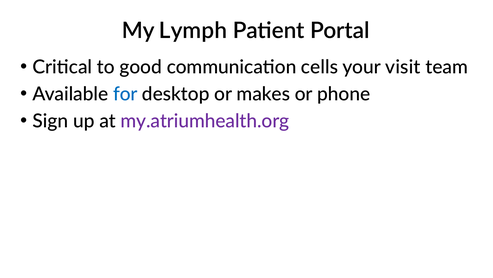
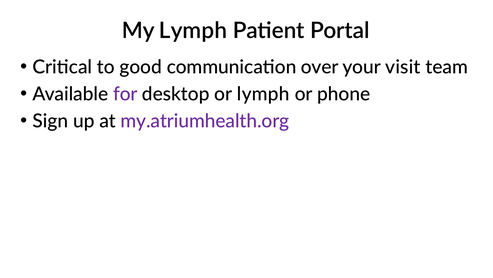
cells: cells -> over (320, 67)
for colour: blue -> purple (125, 94)
or makes: makes -> lymph (263, 94)
